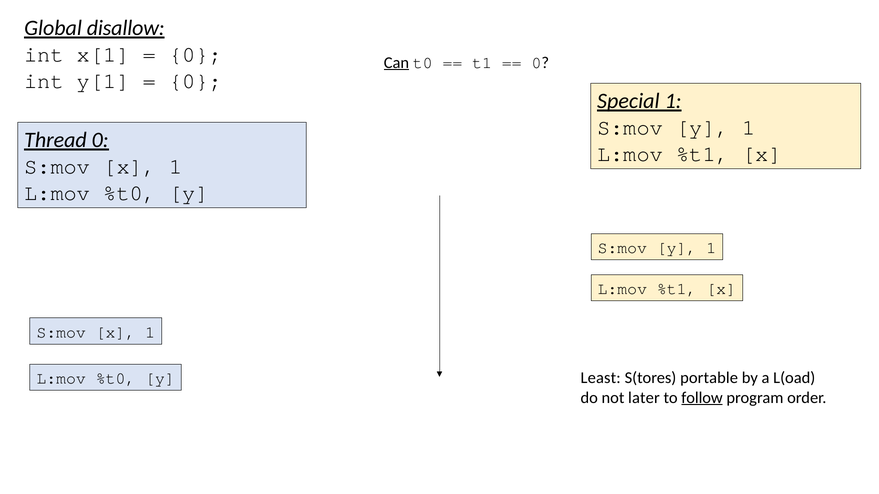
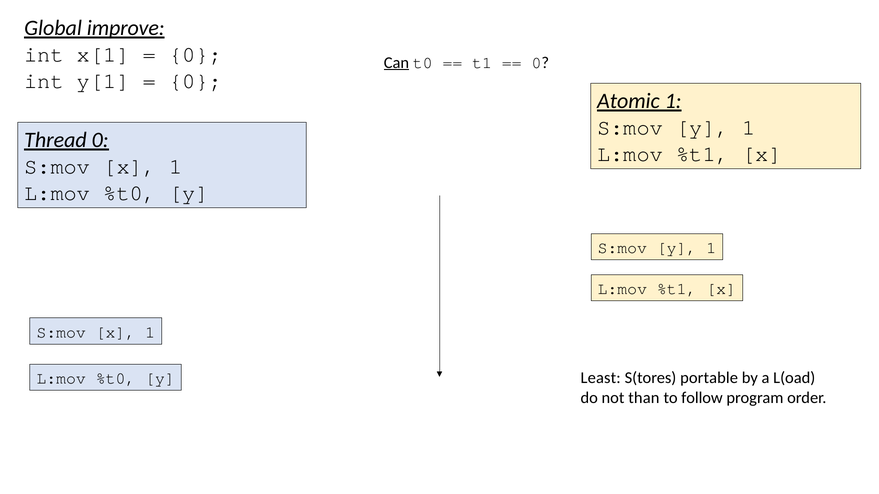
disallow: disallow -> improve (126, 28)
Special: Special -> Atomic (628, 101)
later: later -> than (644, 398)
follow underline: present -> none (702, 398)
